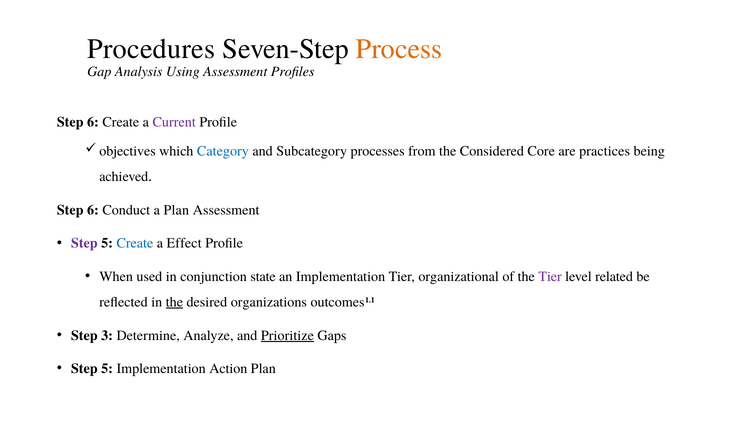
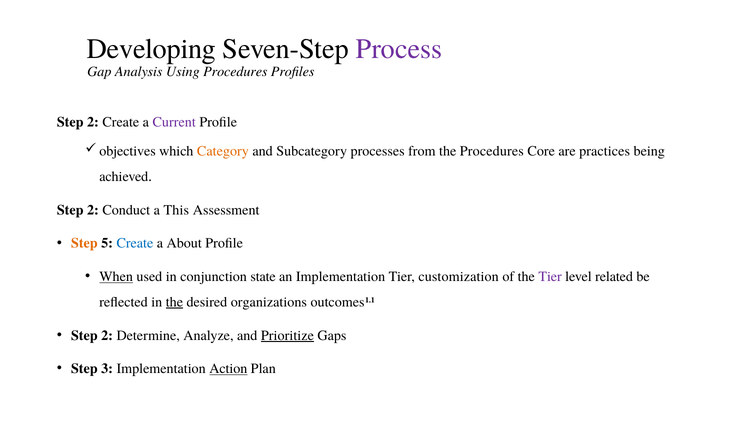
Procedures: Procedures -> Developing (151, 49)
Process colour: orange -> purple (399, 49)
Using Assessment: Assessment -> Procedures (235, 71)
6: 6 -> 2 (93, 122)
Category colour: blue -> orange (223, 151)
the Considered: Considered -> Procedures (492, 151)
6: 6 -> 2 (93, 210)
a Plan: Plan -> This (176, 210)
Step colour: purple -> orange (84, 243)
Effect: Effect -> About (184, 243)
When underline: none -> present (116, 276)
organizational: organizational -> customization (459, 276)
3: 3 -> 2 (107, 335)
5: 5 -> 3 (107, 368)
Action underline: none -> present (228, 368)
